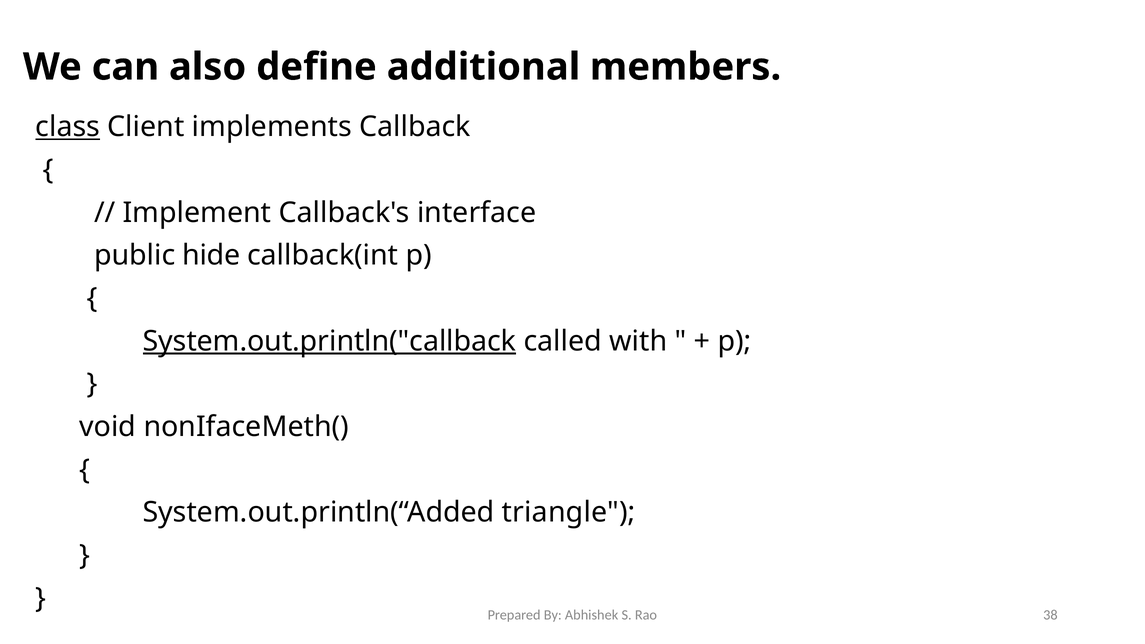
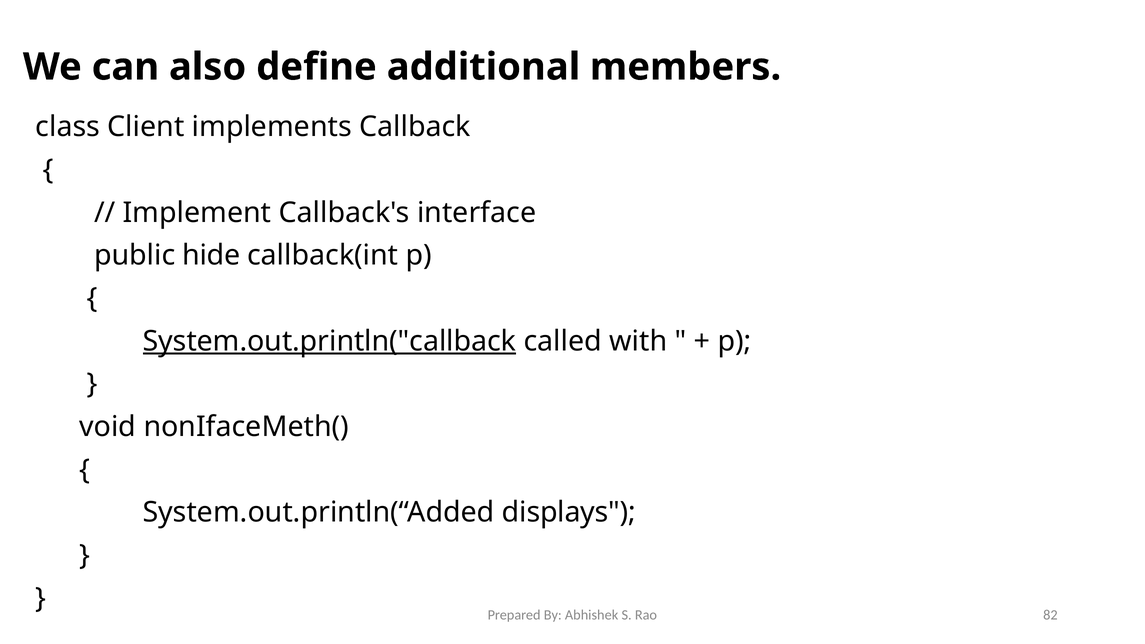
class underline: present -> none (68, 127)
triangle: triangle -> displays (569, 512)
38: 38 -> 82 (1050, 615)
